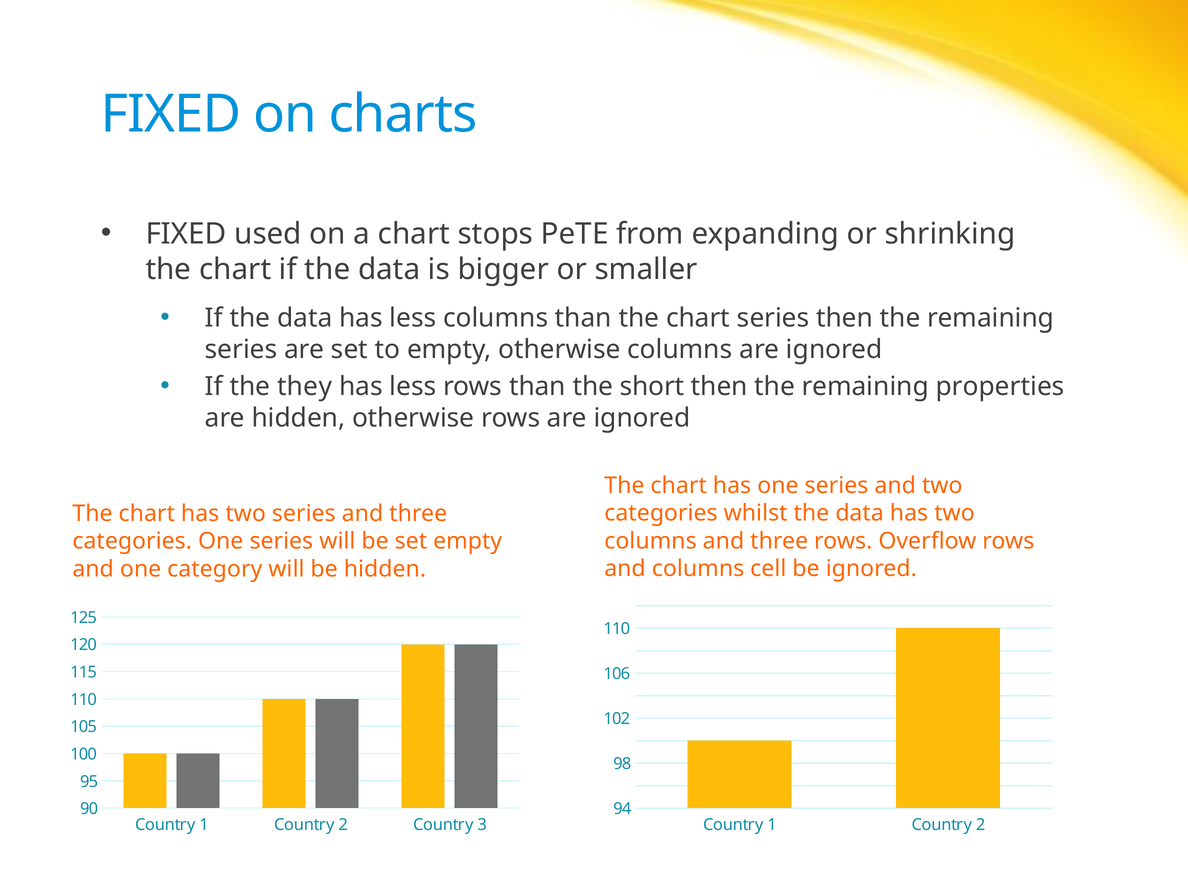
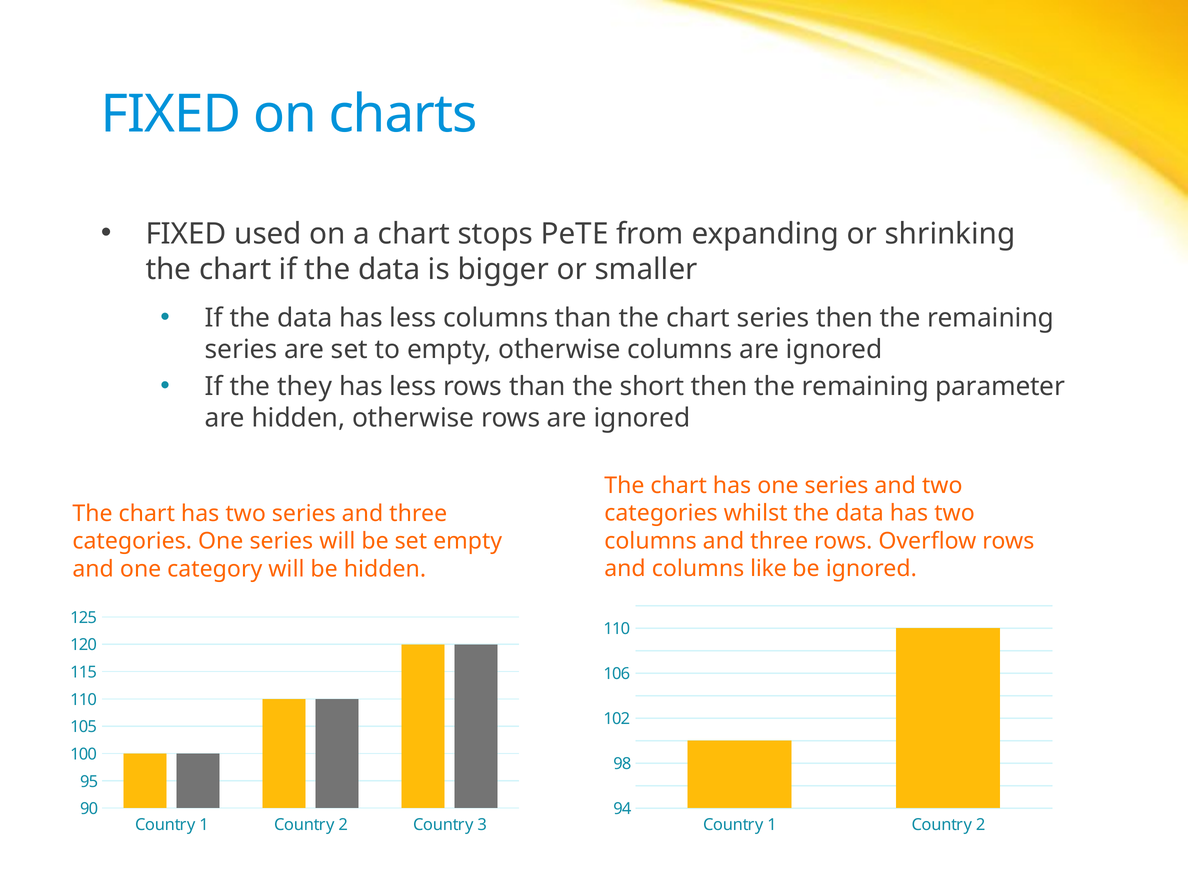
properties: properties -> parameter (1000, 386)
cell: cell -> like (768, 569)
